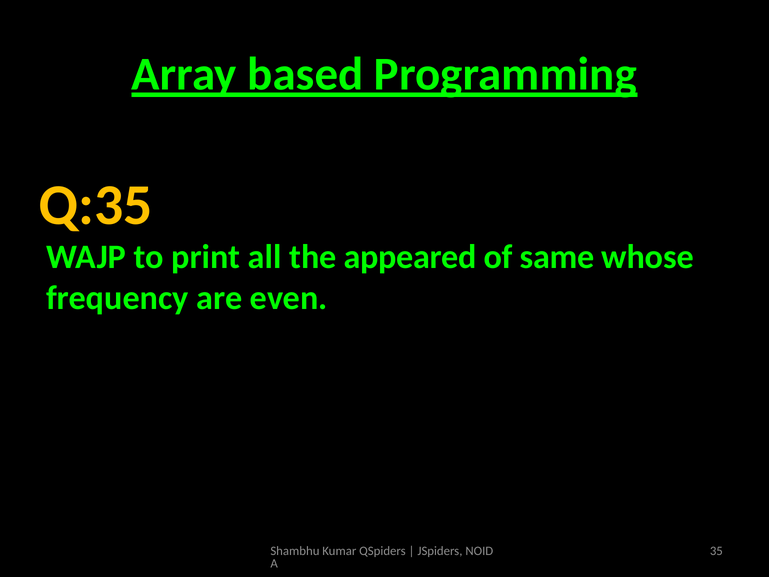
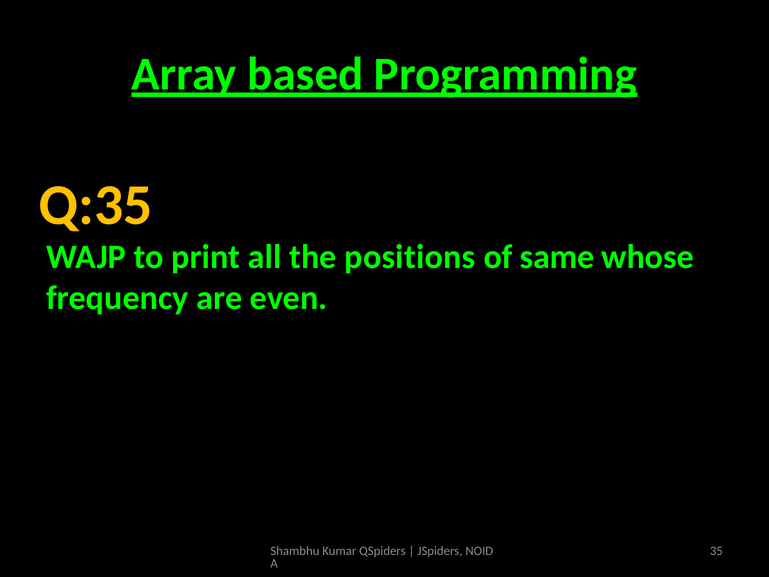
appeared: appeared -> positions (410, 257)
